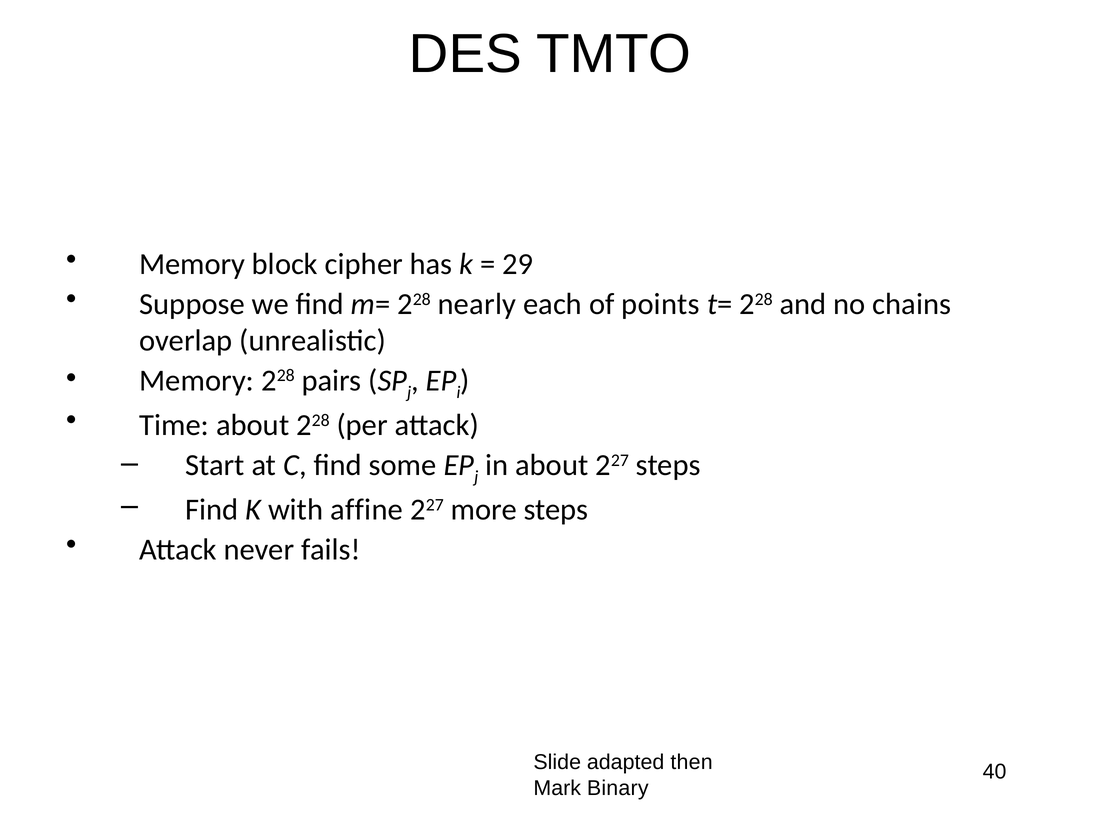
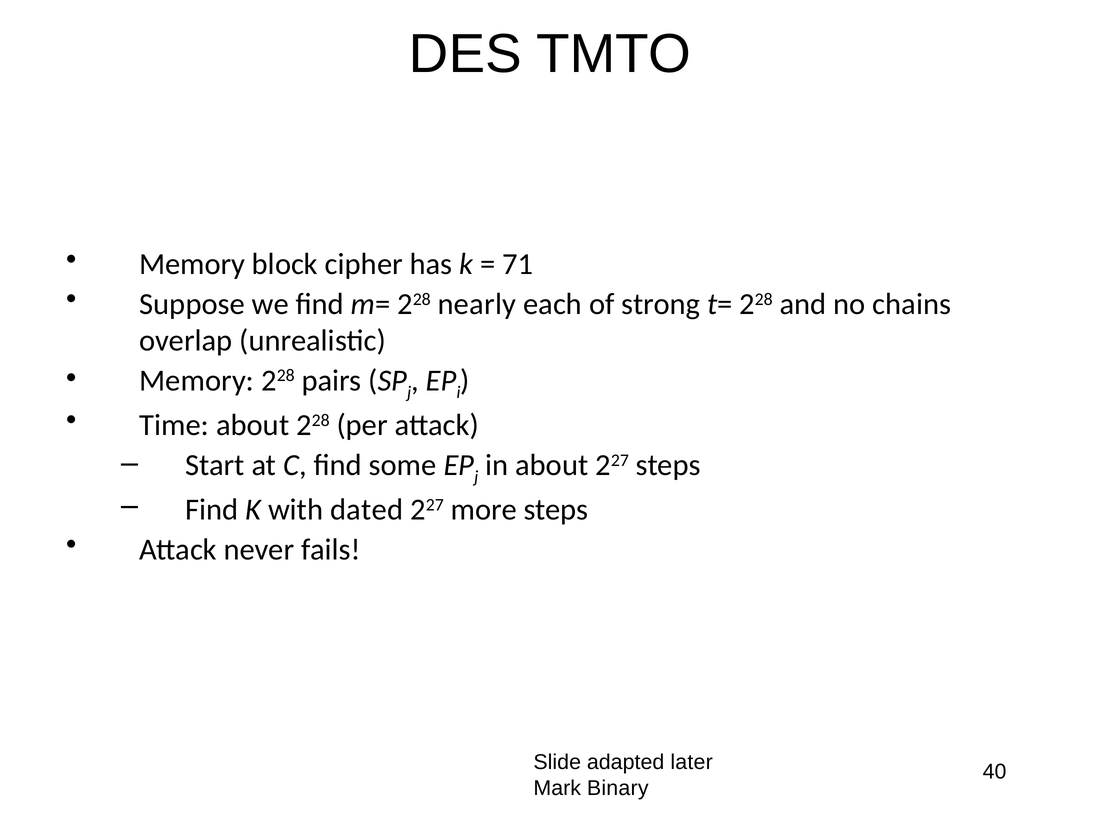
29: 29 -> 71 (518, 264)
points: points -> strong (661, 304)
affine: affine -> dated (367, 510)
then: then -> later (692, 762)
